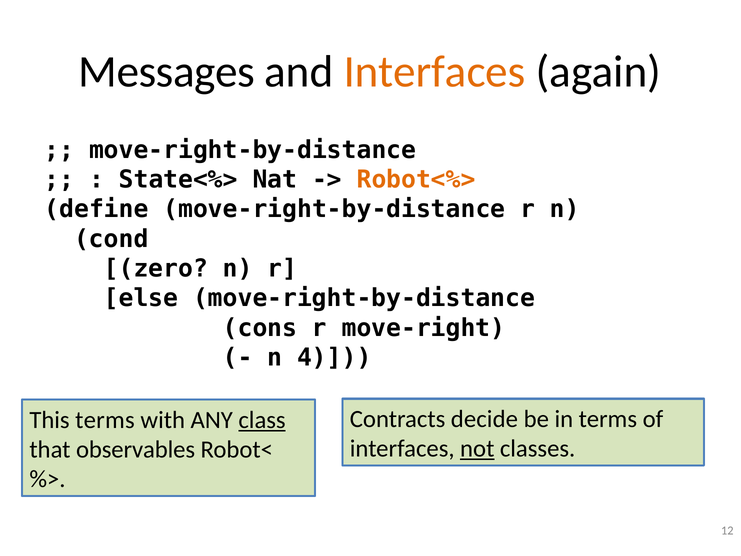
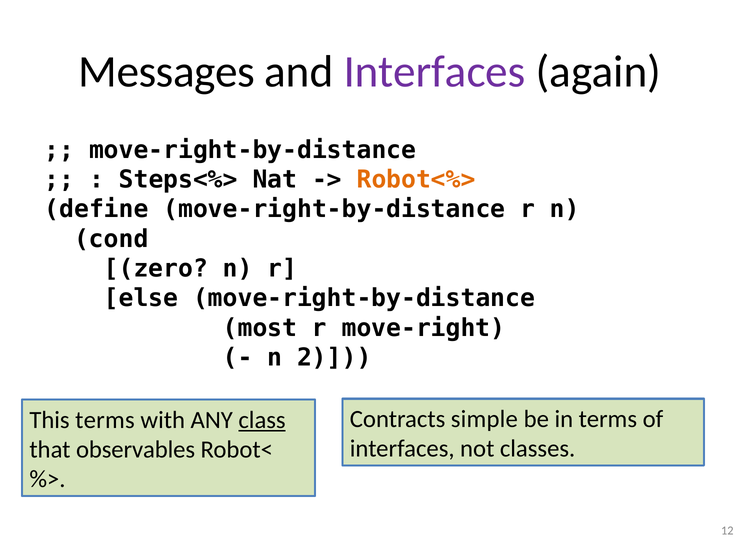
Interfaces colour: orange -> purple (435, 72)
State<%>: State<%> -> Steps<%> (178, 180)
cons: cons -> most (260, 328)
4: 4 -> 2 (334, 357)
decide: decide -> simple (484, 419)
not underline: present -> none (477, 448)
